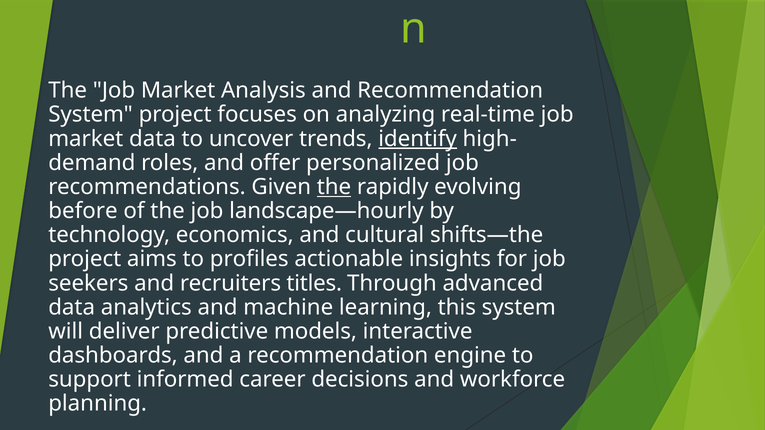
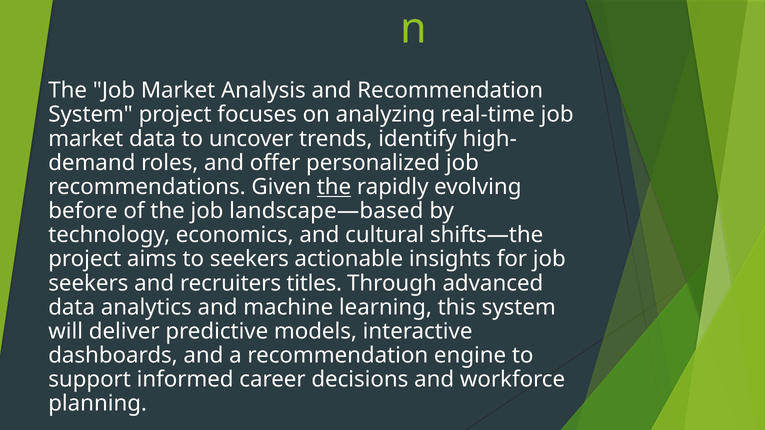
identify underline: present -> none (418, 139)
landscape—hourly: landscape—hourly -> landscape—based (326, 211)
to profiles: profiles -> seekers (249, 259)
